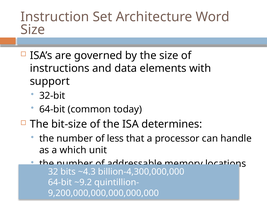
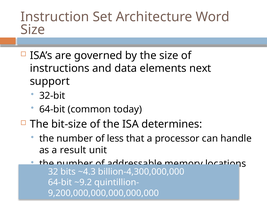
with: with -> next (200, 68)
which: which -> result (73, 150)
